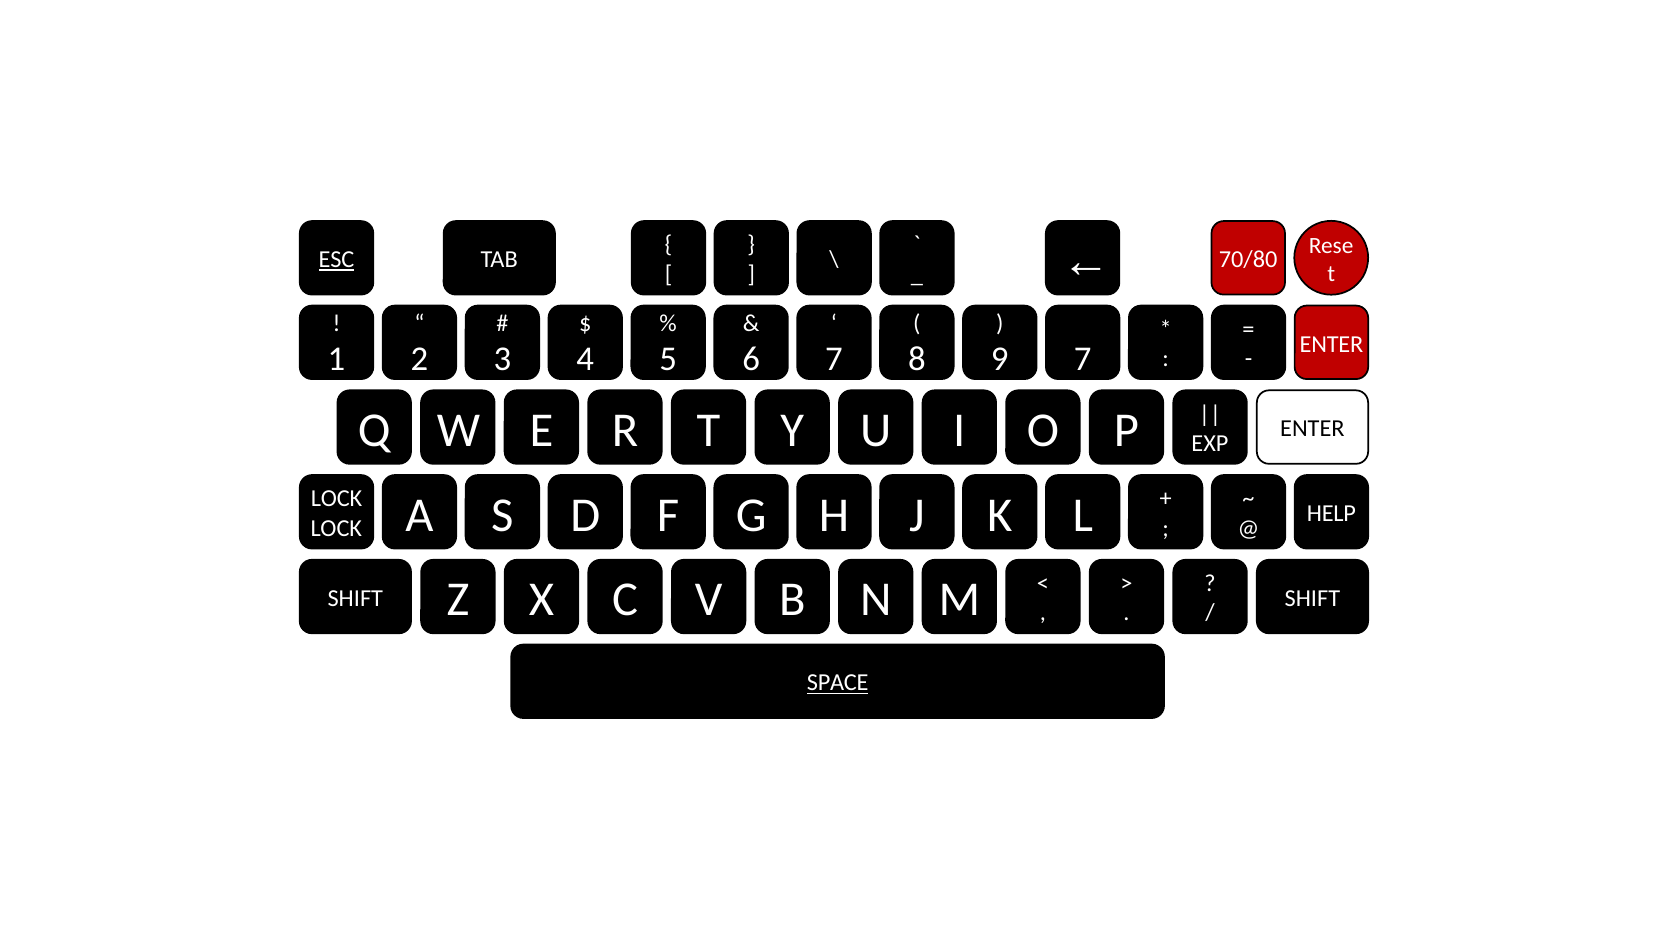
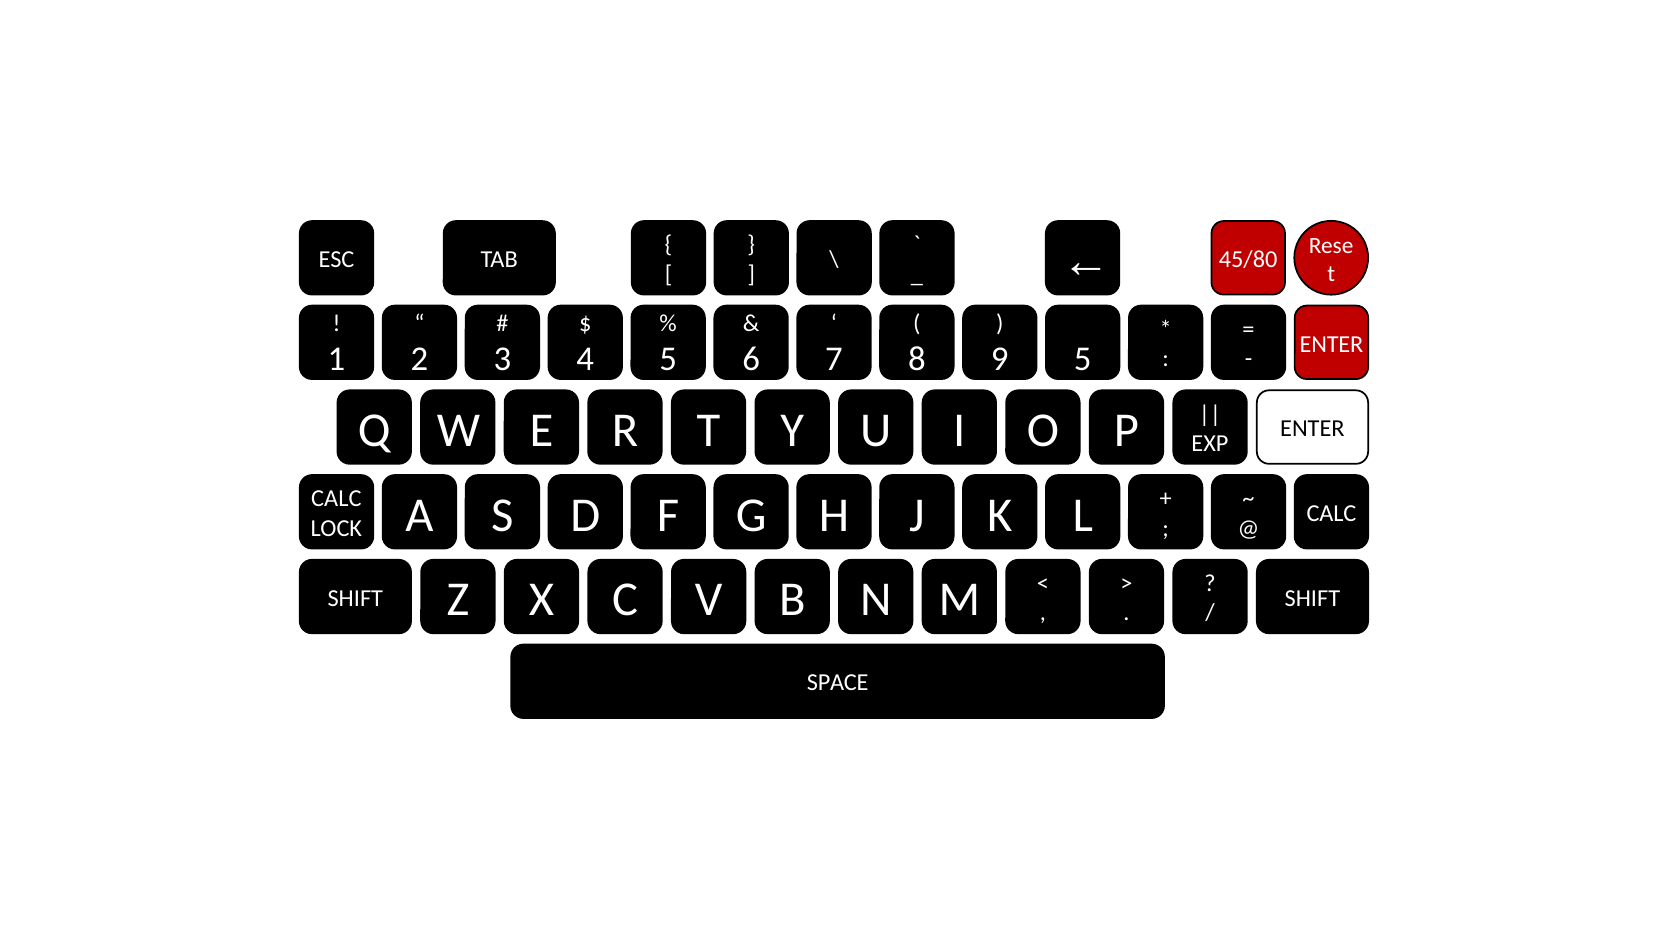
ESC underline: present -> none (336, 260)
70/80: 70/80 -> 45/80 (1248, 260)
9 7: 7 -> 5 (1083, 359)
LOCK: LOCK -> CALC (336, 499)
HELP: HELP -> CALC (1331, 514)
SPACE underline: present -> none (838, 683)
